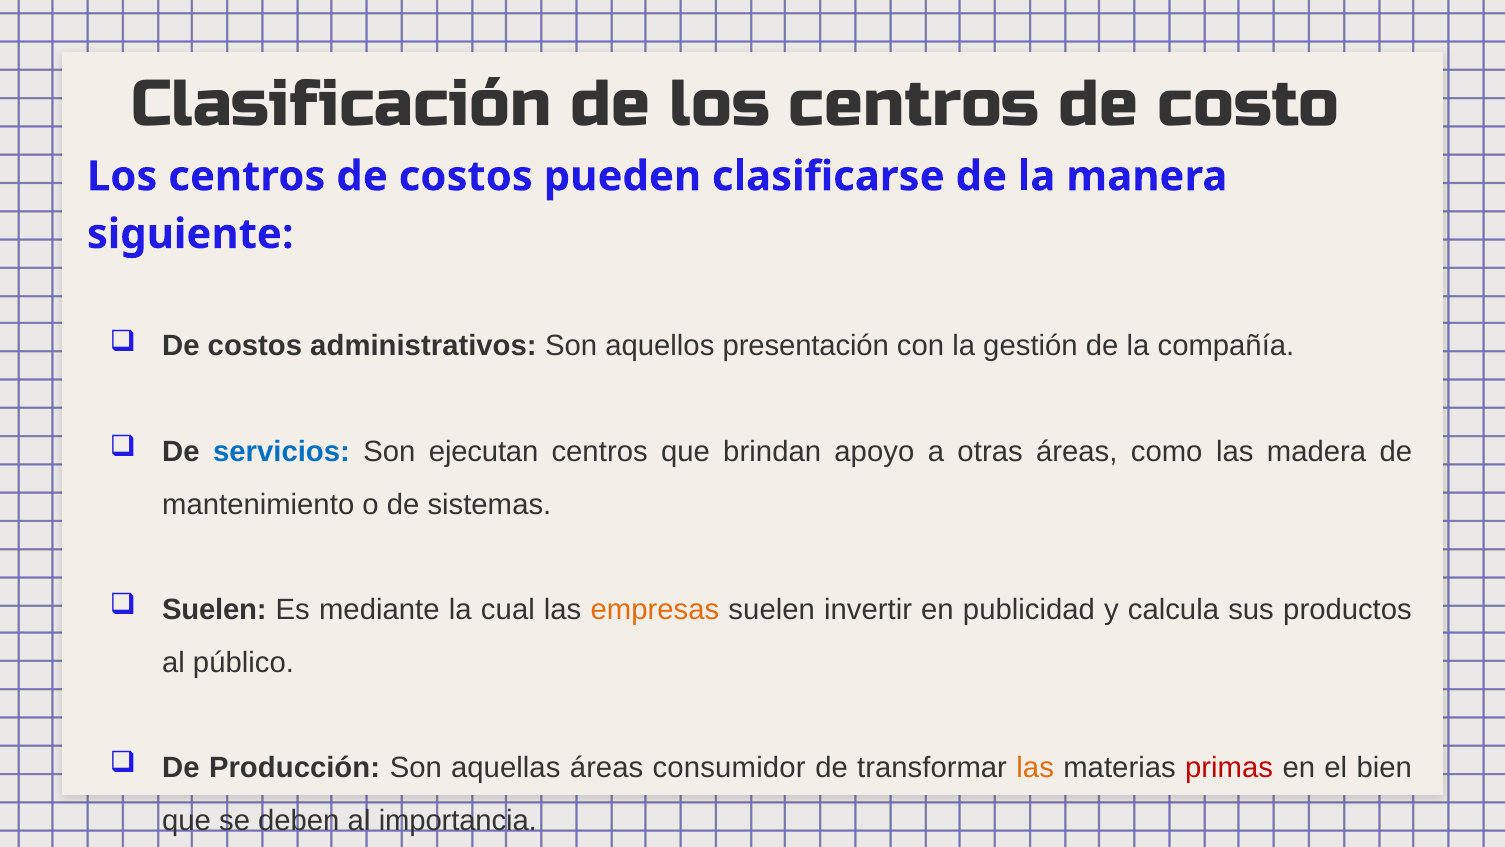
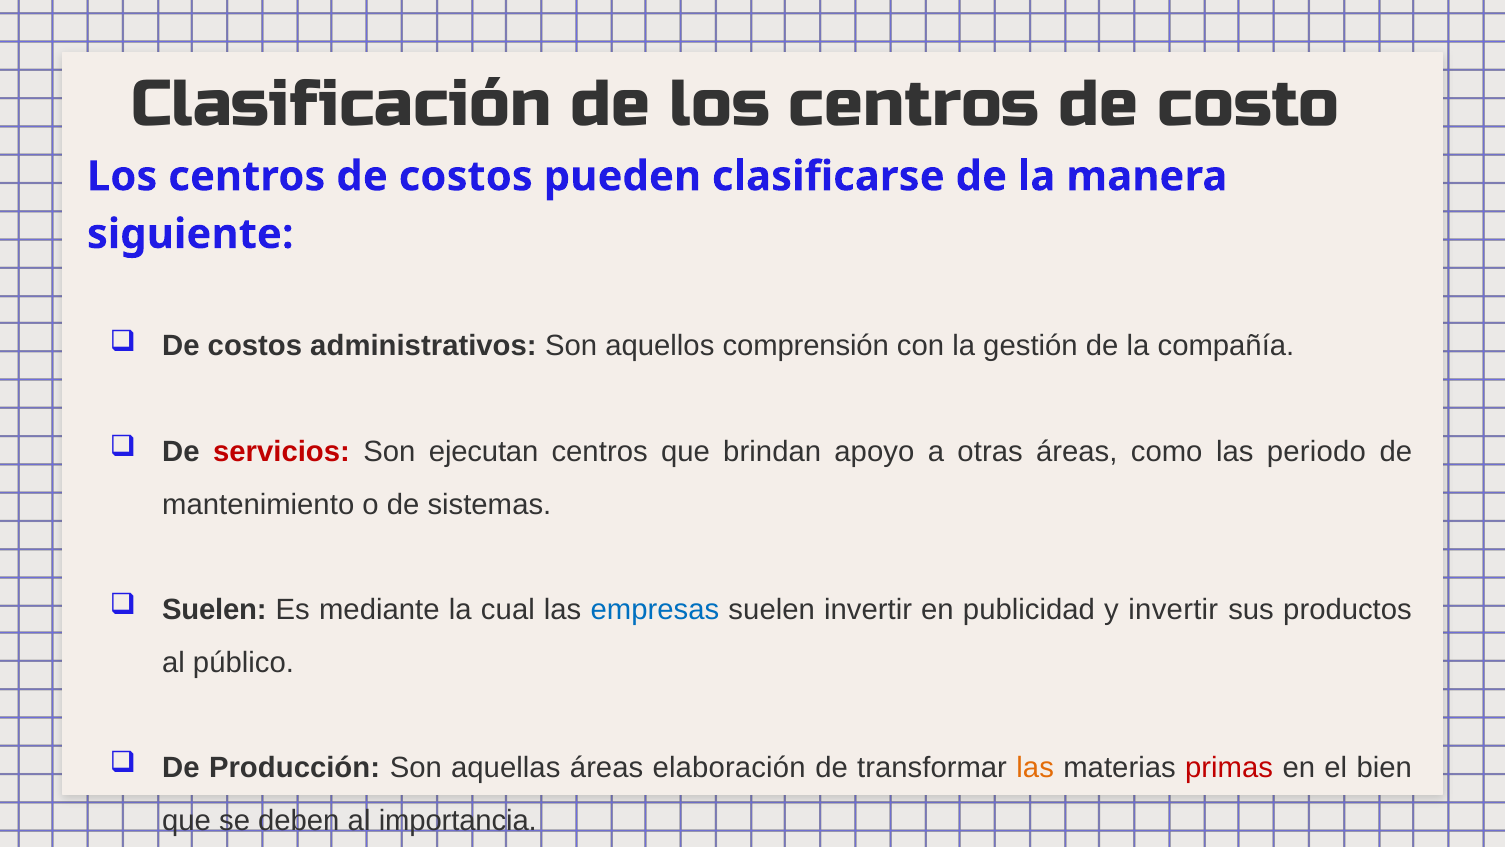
presentación: presentación -> comprensión (806, 346)
servicios colour: blue -> red (281, 451)
madera: madera -> periodo (1316, 451)
empresas colour: orange -> blue (655, 609)
y calcula: calcula -> invertir (1173, 609)
consumidor: consumidor -> elaboración (729, 767)
